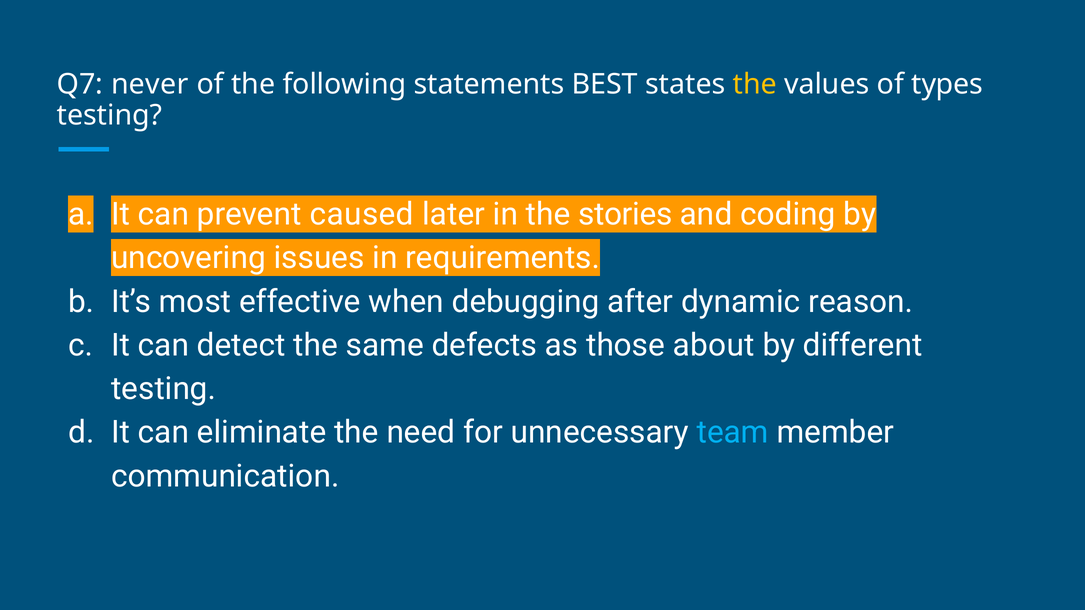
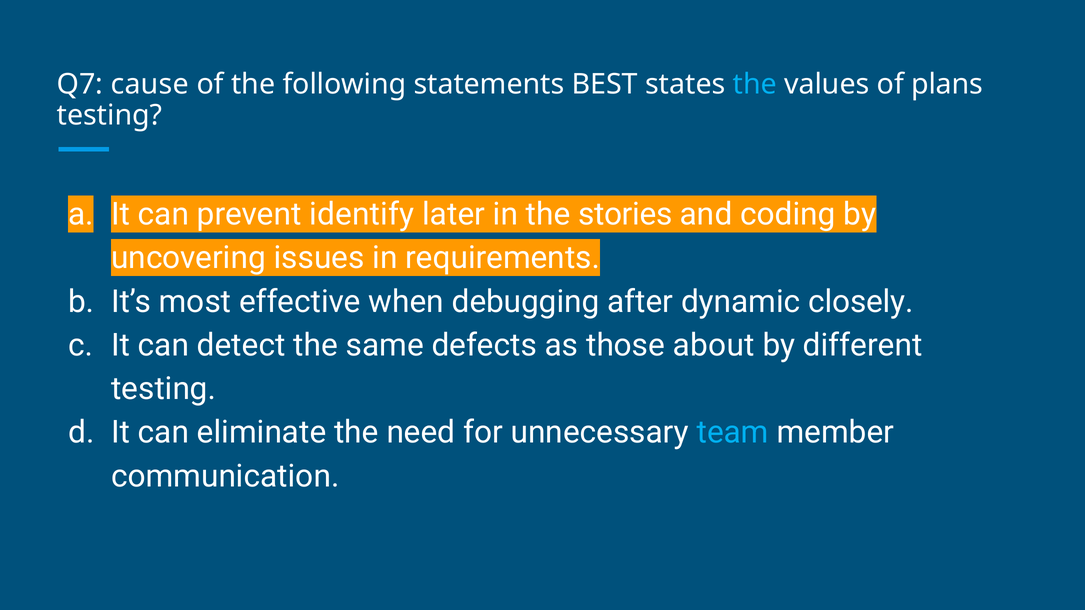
never: never -> cause (150, 84)
the colour: yellow -> light blue (755, 84)
types: types -> plans (947, 84)
caused: caused -> identify (362, 214)
reason: reason -> closely (861, 302)
